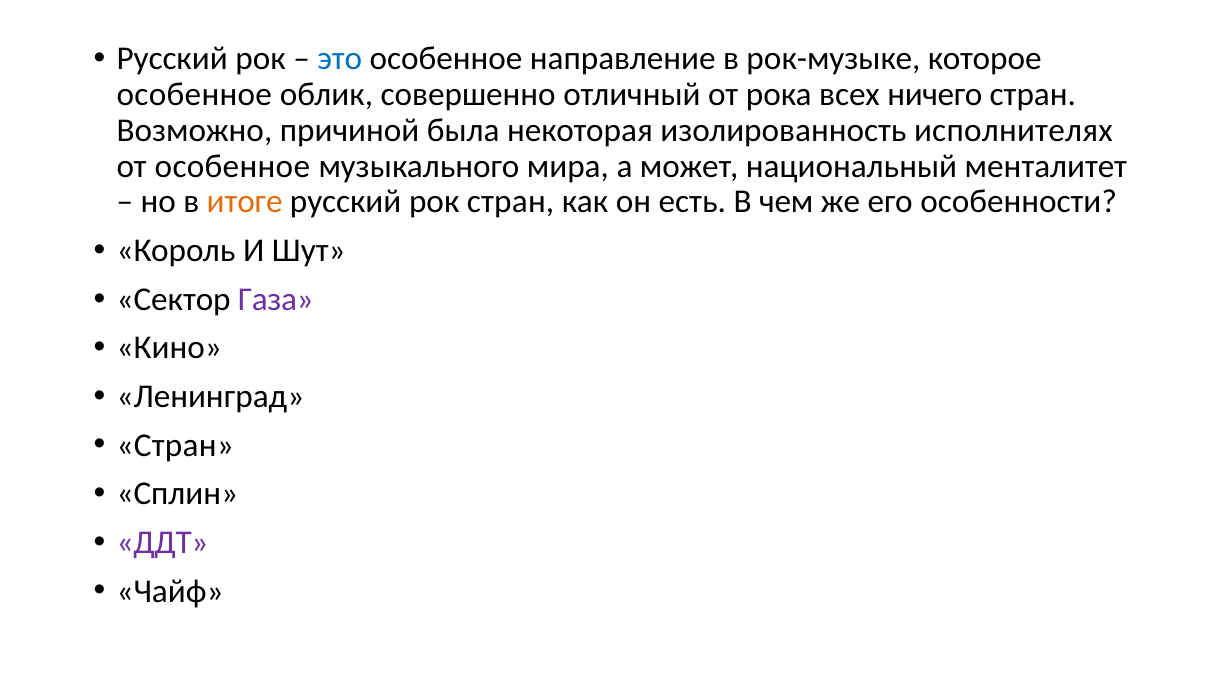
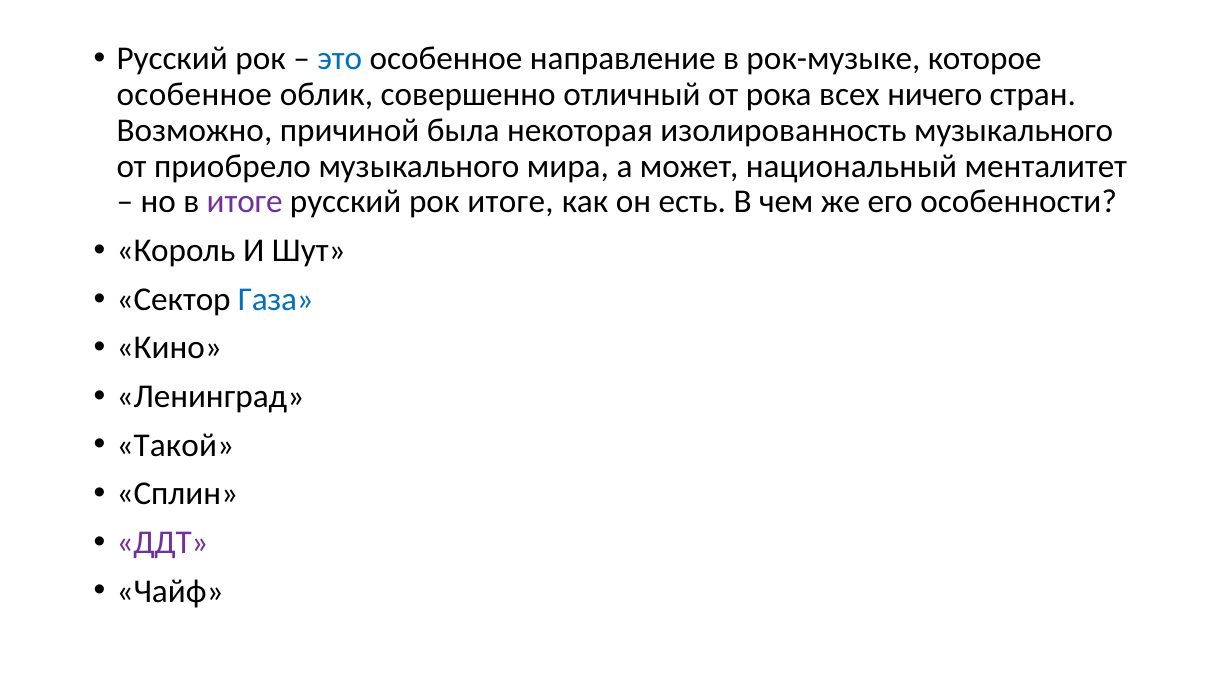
изолированность исполнителях: исполнителях -> музыкального (1014, 130)
от особенное: особенное -> приобрело (232, 166)
итоге colour: orange -> purple (245, 202)
рок стран: стран -> итоге (511, 202)
Газа colour: purple -> blue (276, 299)
Стран: Стран -> Такой (175, 445)
